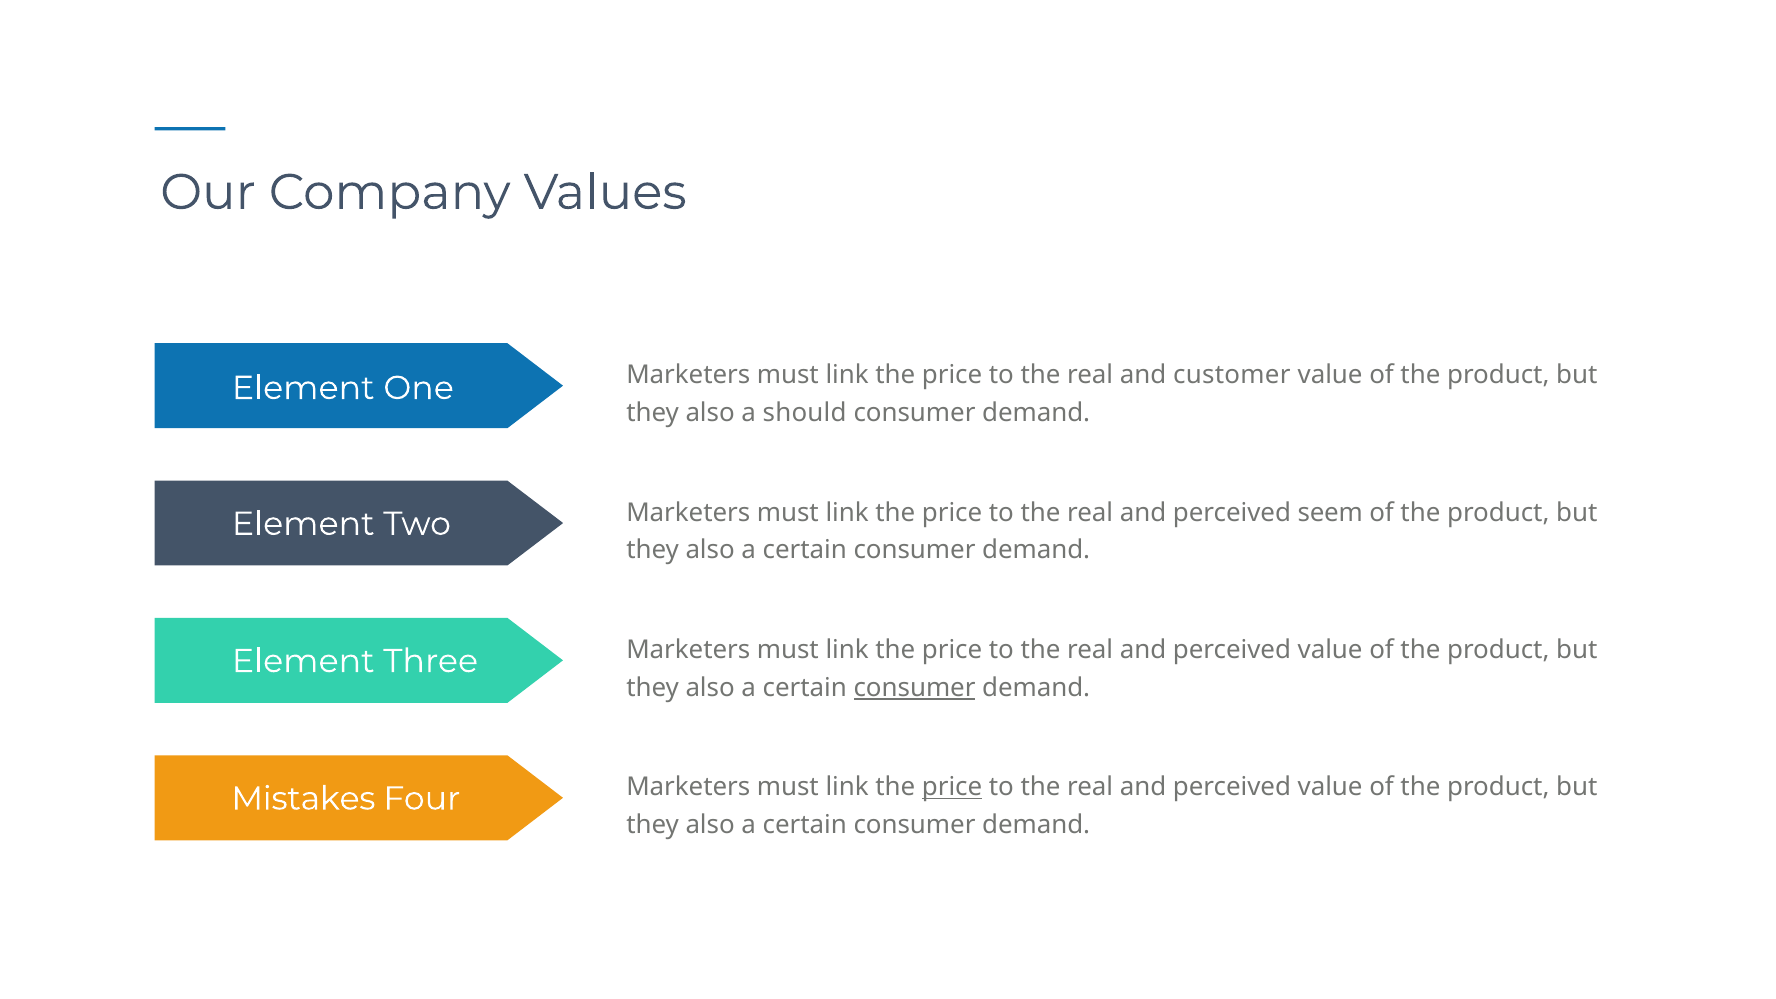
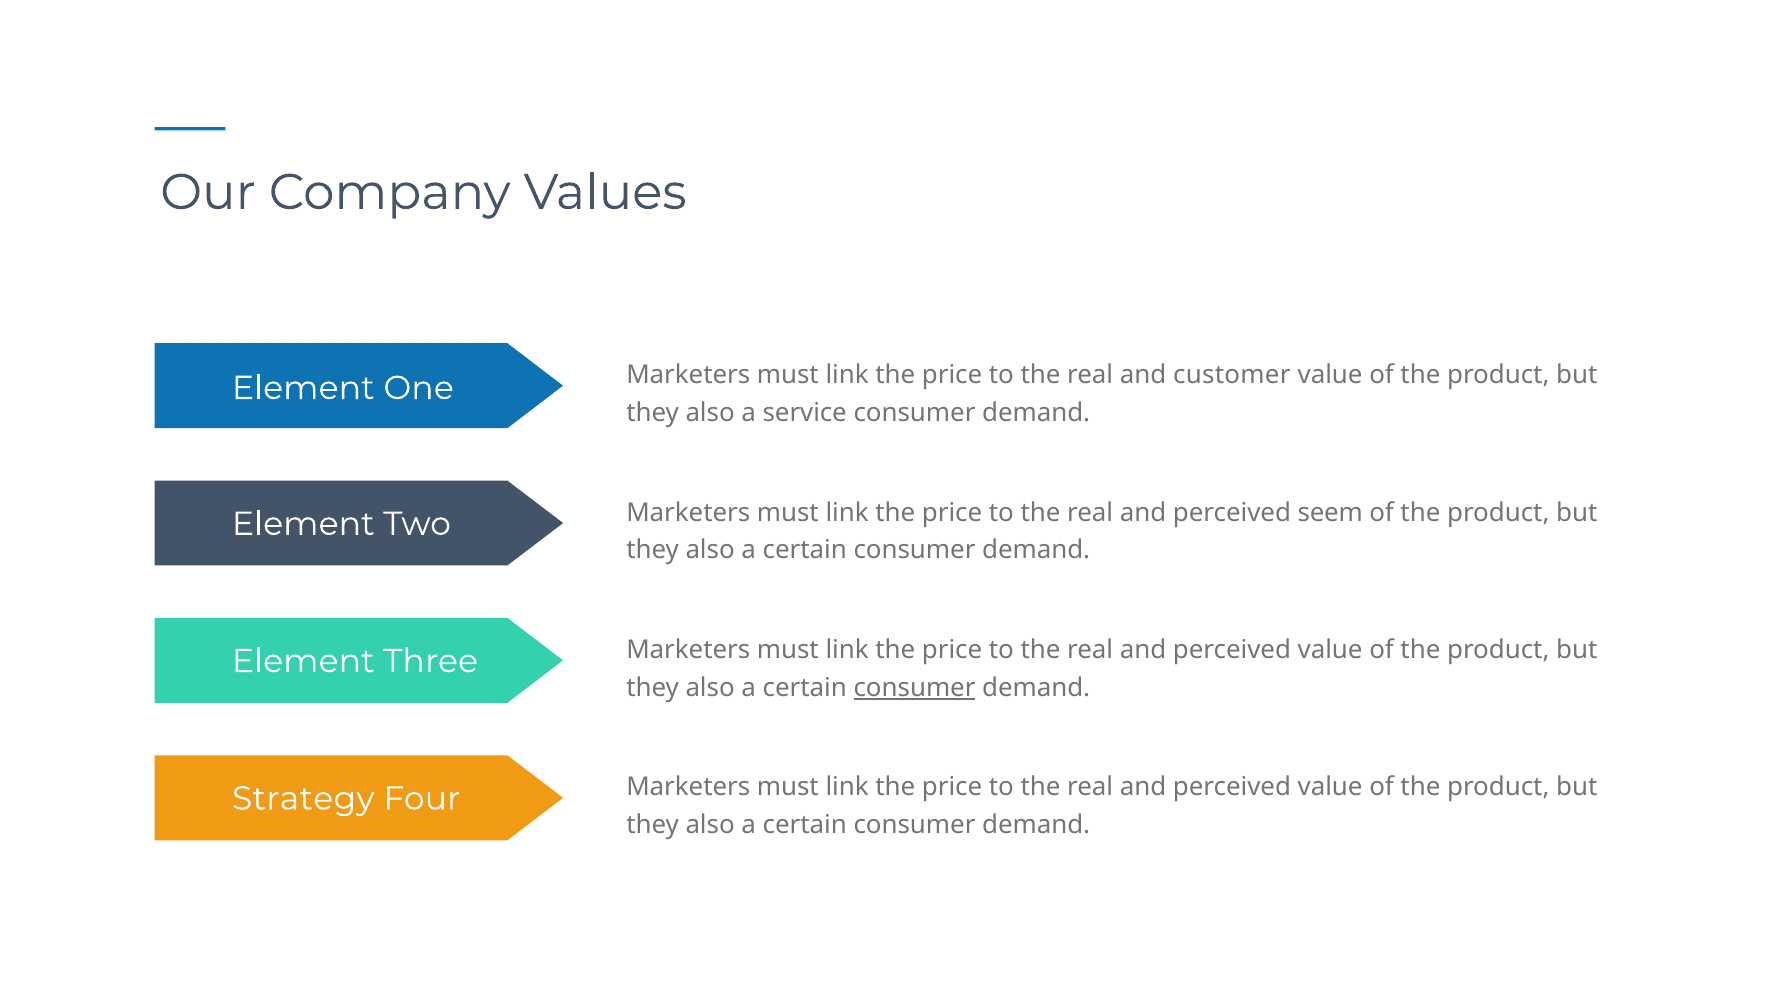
should: should -> service (805, 413)
price underline: present -> none (952, 787)
Mistakes: Mistakes -> Strategy (303, 799)
